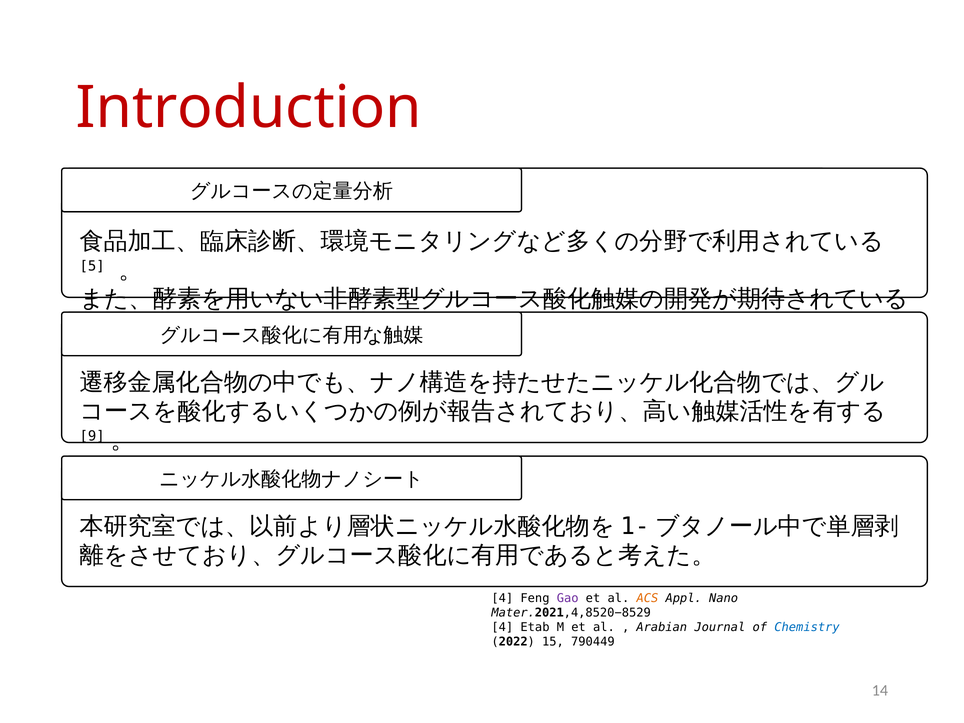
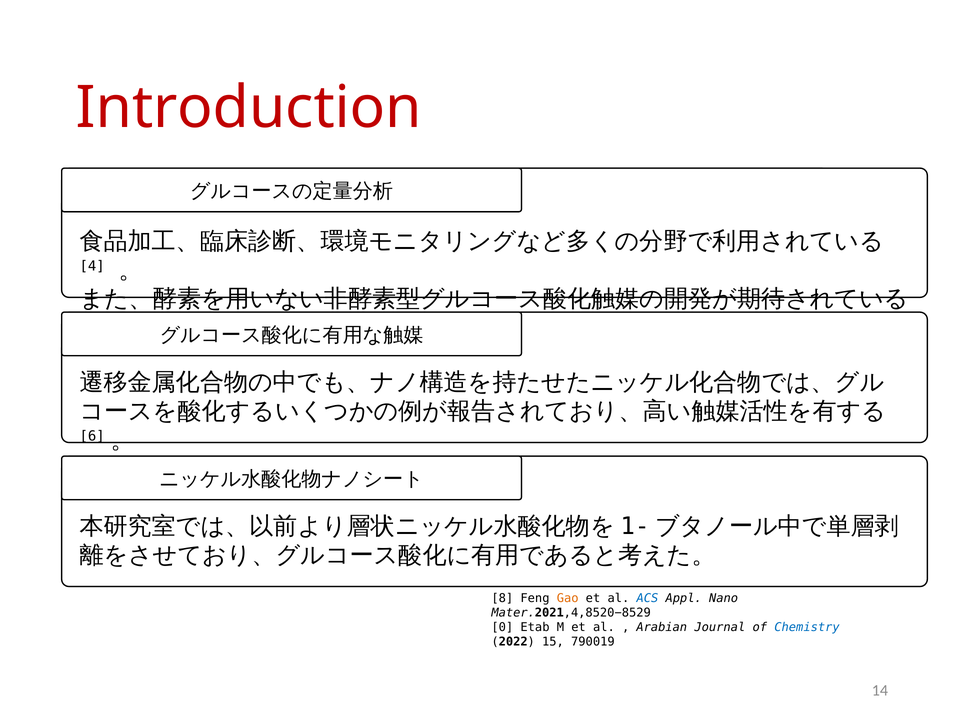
5: 5 -> 4 (92, 266)
9: 9 -> 6 (92, 436)
4: 4 -> 8 (502, 598)
Gao colour: purple -> orange (568, 598)
ACS colour: orange -> blue (647, 598)
4: 4 -> 0 (502, 627)
790449: 790449 -> 790019 (593, 642)
